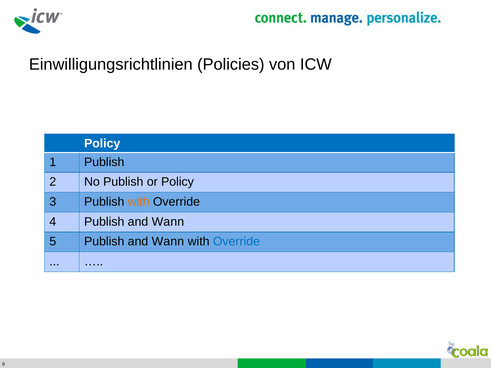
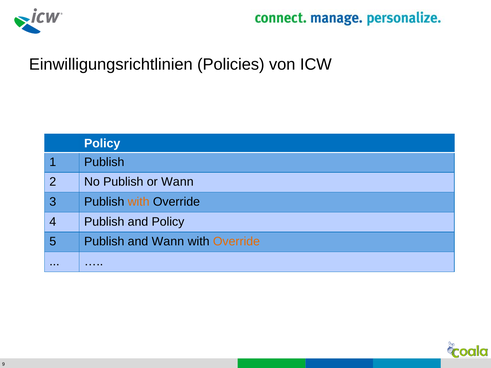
or Policy: Policy -> Wann (177, 182)
4 Publish and Wann: Wann -> Policy (168, 222)
Override colour: blue -> orange (236, 242)
